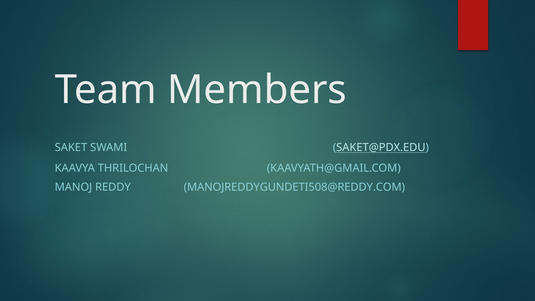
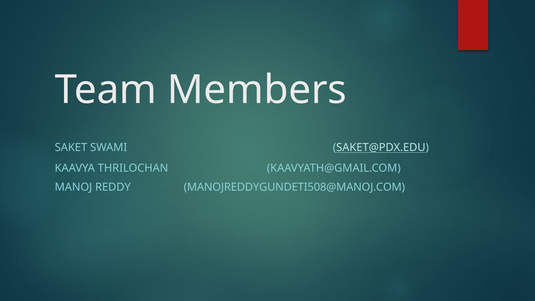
MANOJREDDYGUNDETI508@REDDY.COM: MANOJREDDYGUNDETI508@REDDY.COM -> MANOJREDDYGUNDETI508@MANOJ.COM (294, 187)
